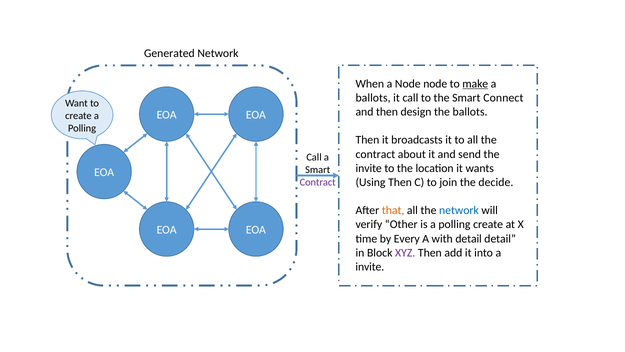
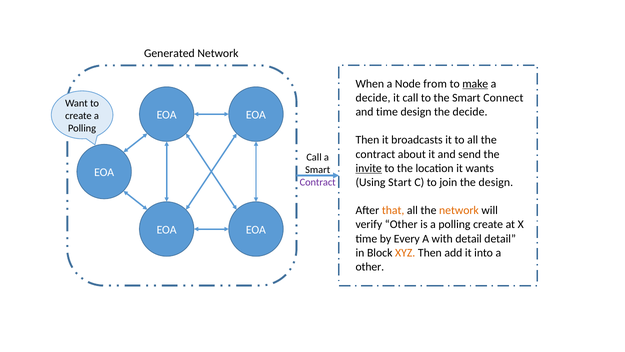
Node node: node -> from (435, 84)
ballots: ballots -> decide (373, 98)
and then: then -> time (387, 112)
the ballots: ballots -> decide (470, 112)
invite underline: none -> present (369, 168)
Using Then: Then -> Start (400, 182)
the decide: decide -> design (496, 182)
network colour: blue -> orange (459, 210)
XYZ colour: purple -> orange (405, 252)
invite: invite -> other (370, 266)
